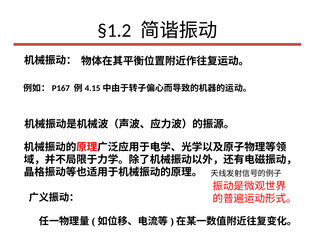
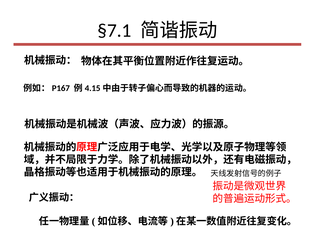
§1.2: §1.2 -> §7.1 (114, 30)
